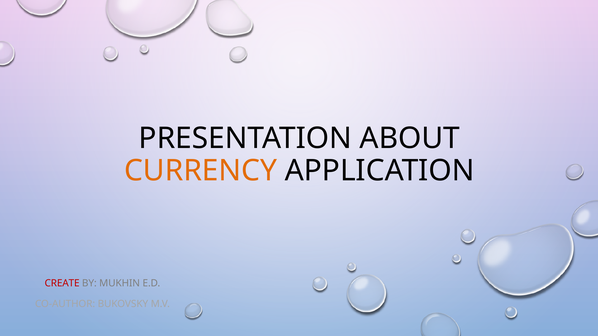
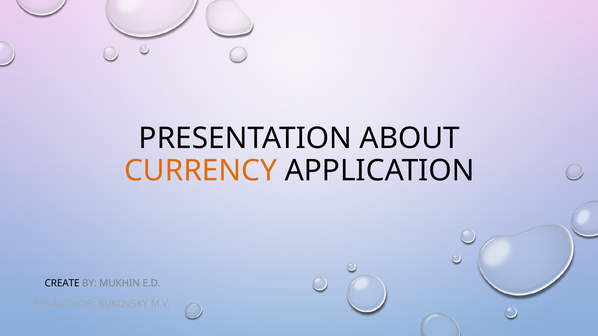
CREATE colour: red -> black (62, 284)
